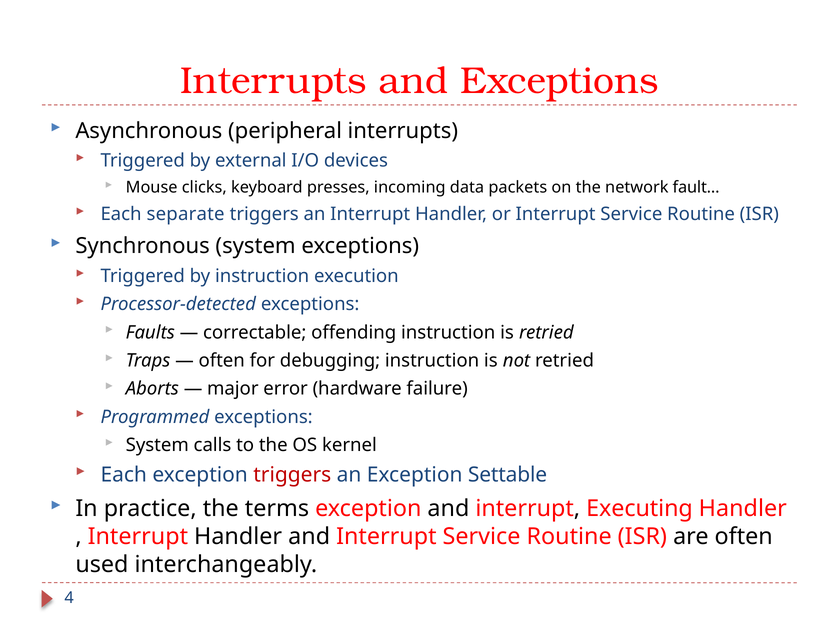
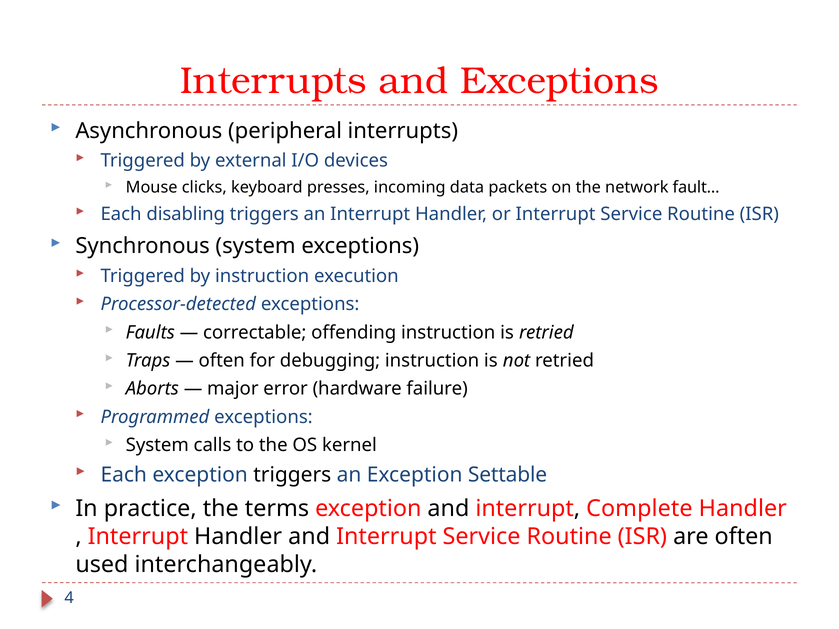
separate: separate -> disabling (186, 214)
triggers colour: red -> black (292, 475)
Executing: Executing -> Complete (639, 509)
